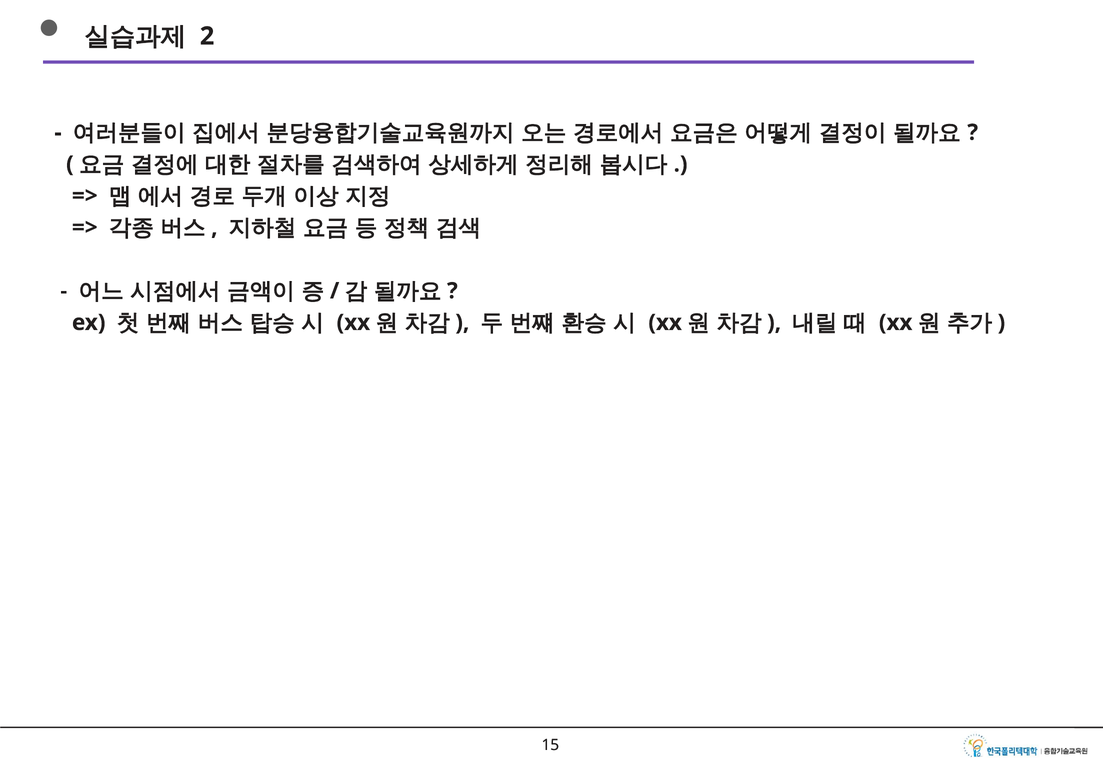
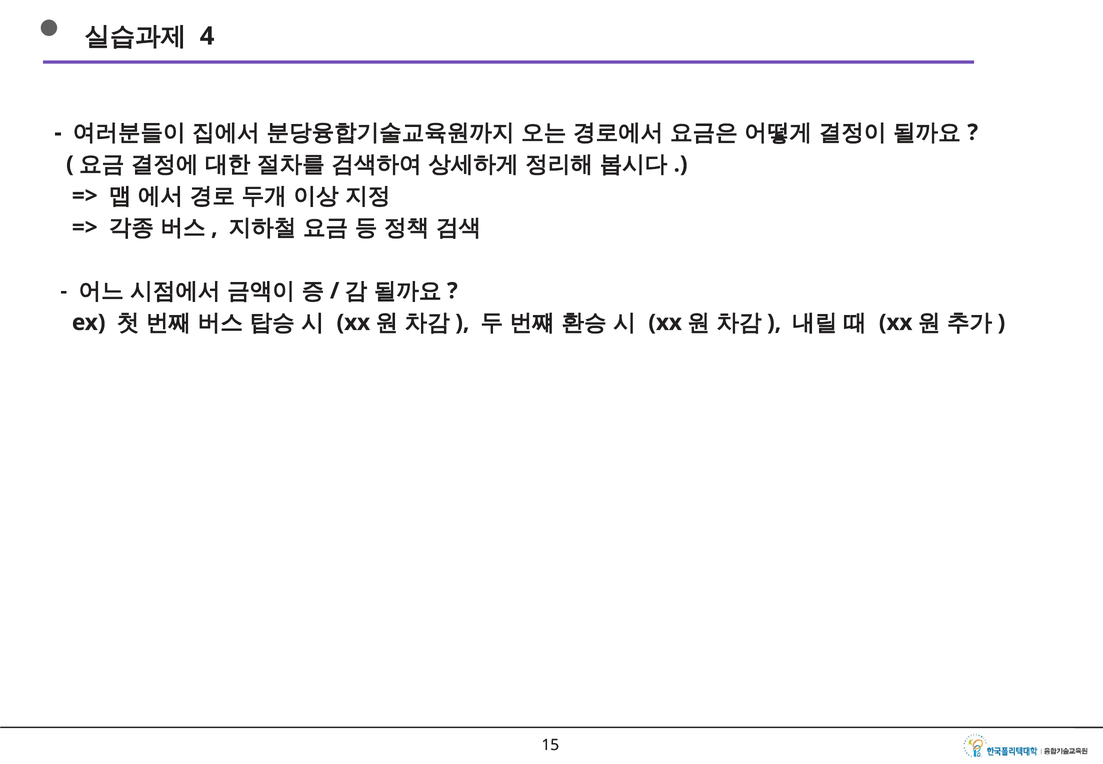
2: 2 -> 4 (207, 36)
